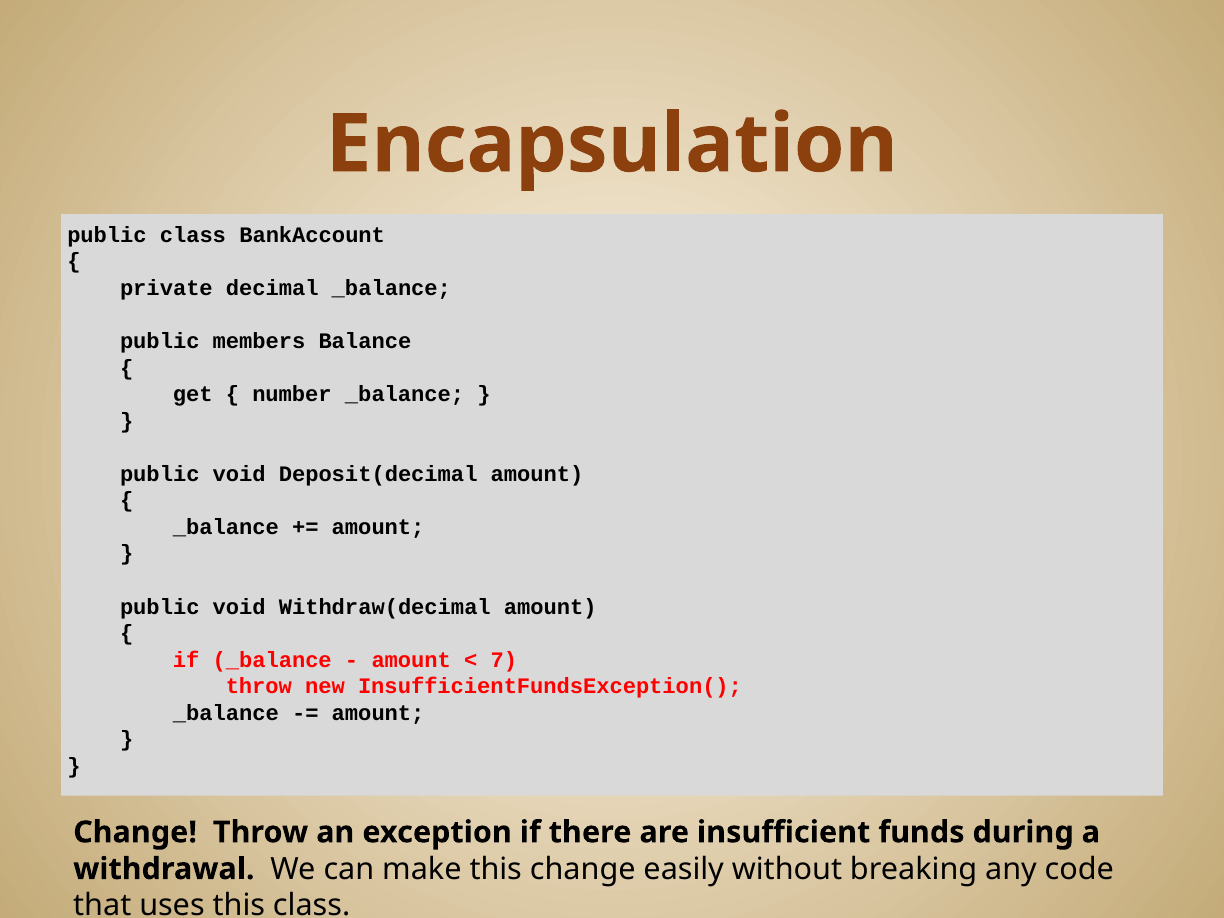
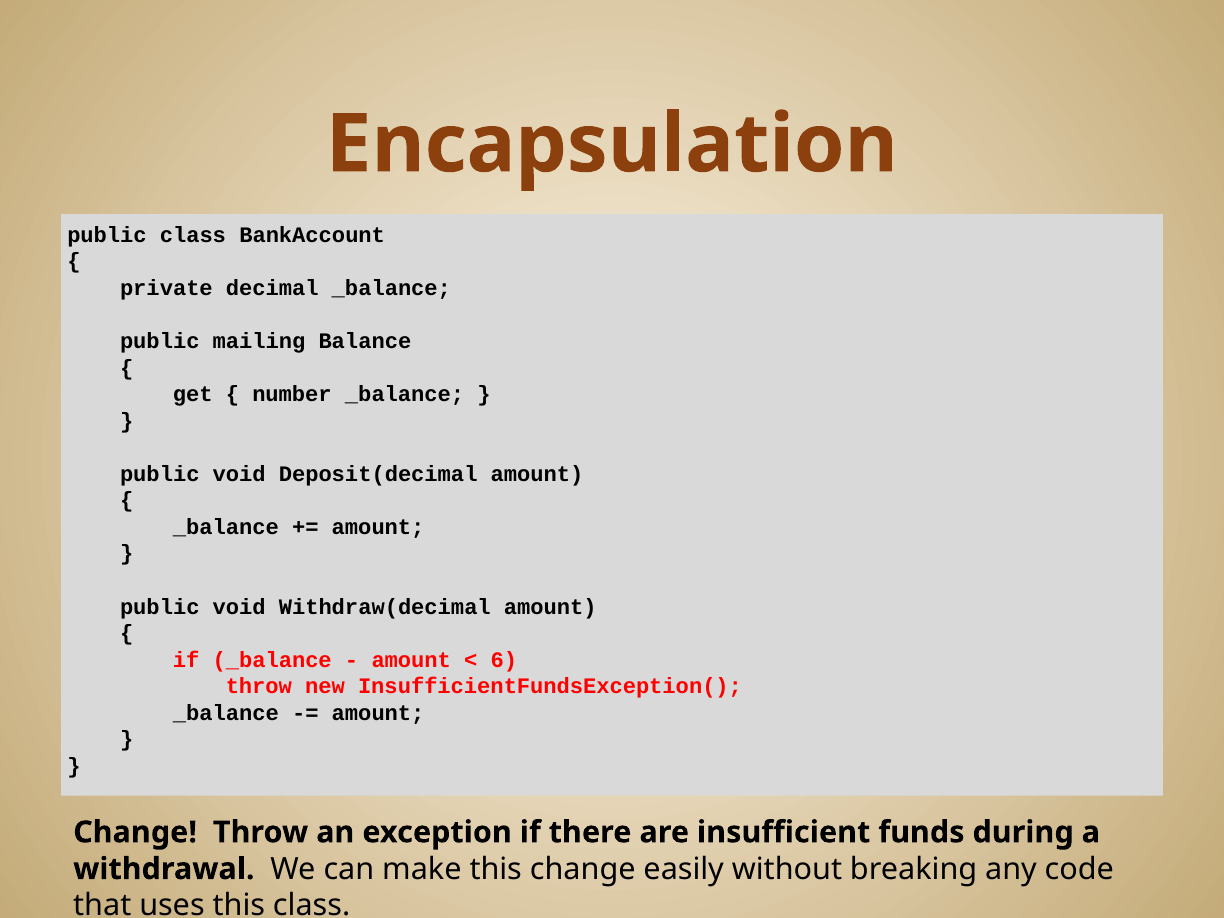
members: members -> mailing (259, 341)
7: 7 -> 6 (504, 660)
